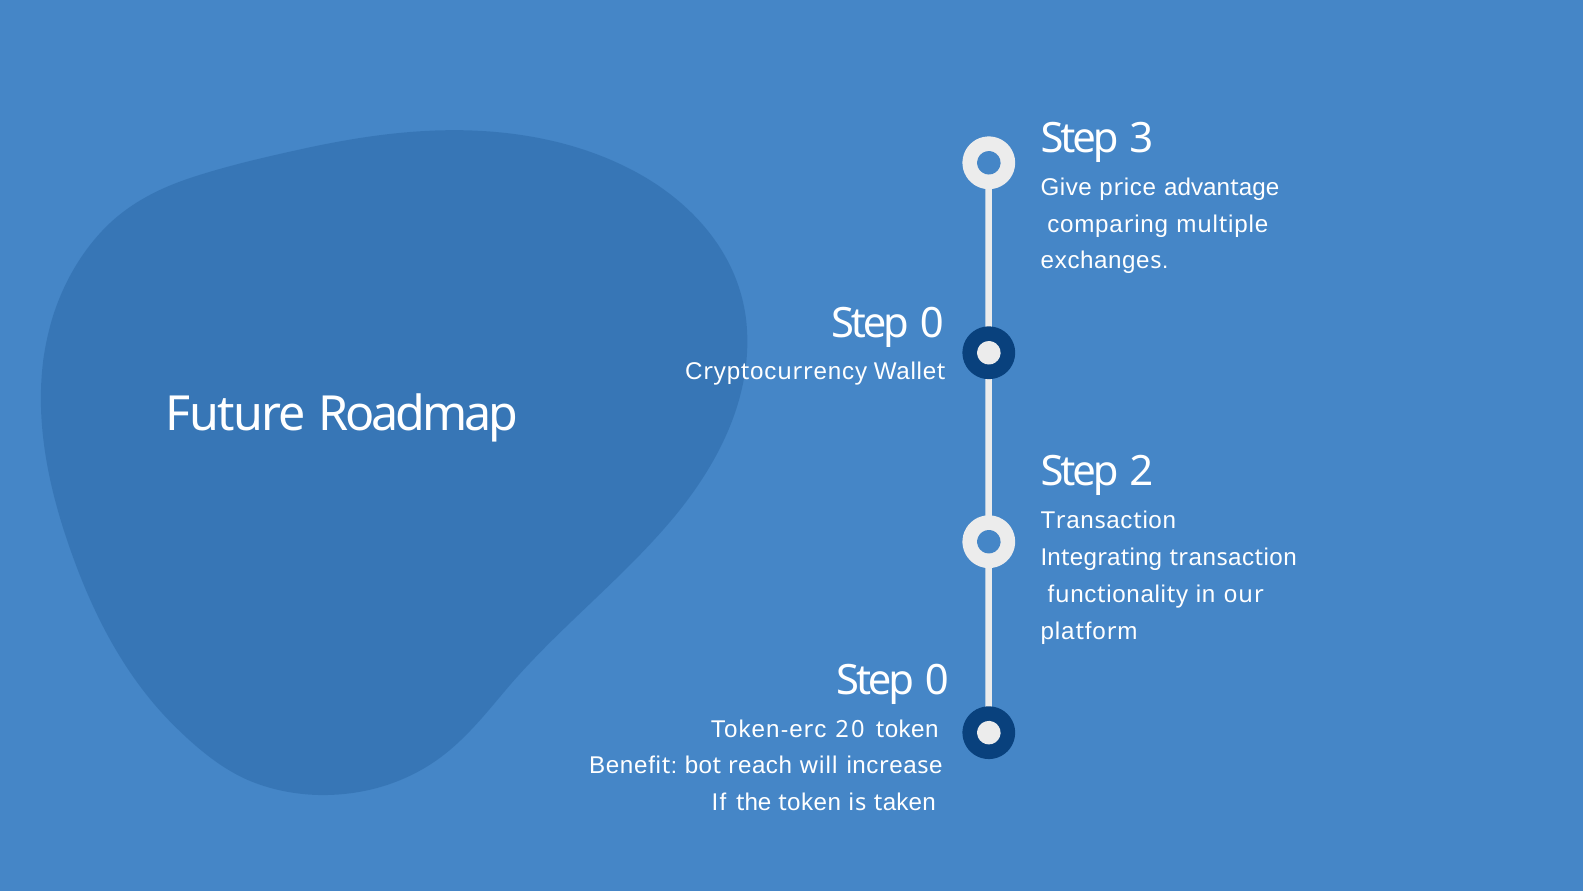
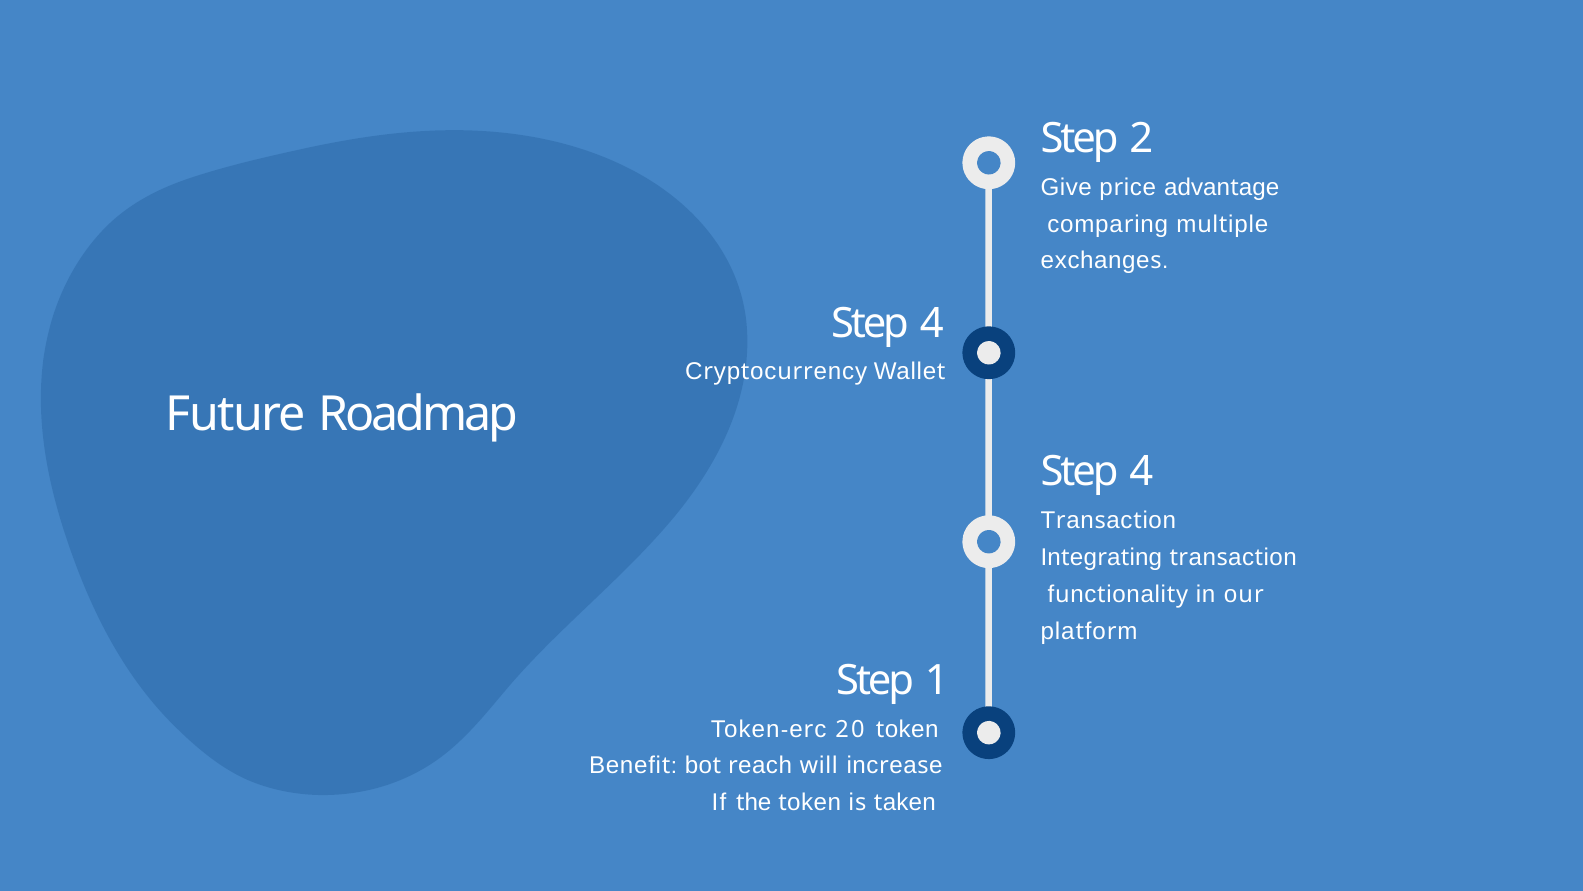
3: 3 -> 2 (1141, 139)
0: 0 -> 4 (932, 323)
2: 2 -> 4 (1141, 472)
0: 0 -> 1 (937, 680)
